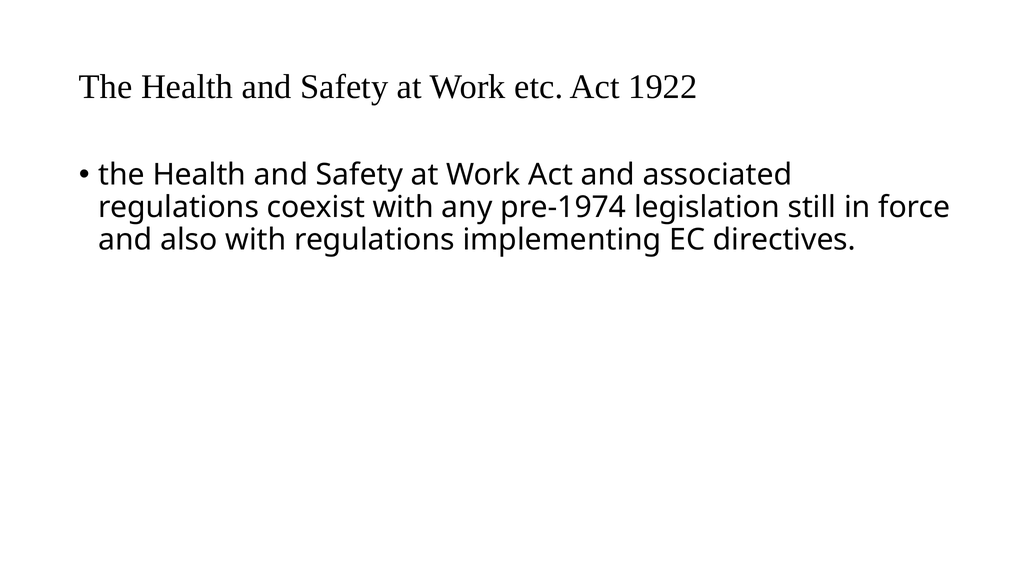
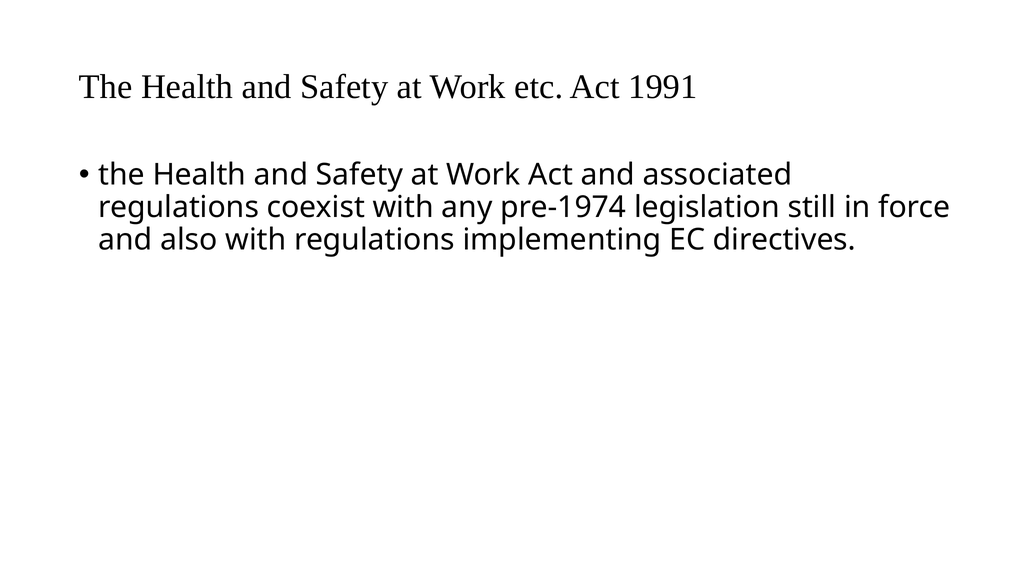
1922: 1922 -> 1991 (663, 87)
